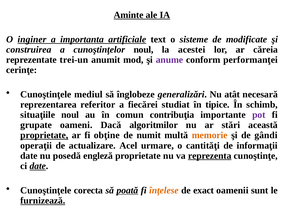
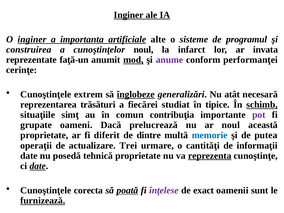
Aminte: Aminte -> Inginer (129, 15)
text: text -> alte (158, 39)
modificate: modificate -> programul (247, 39)
acestei: acestei -> infarct (192, 50)
căreia: căreia -> invata (266, 50)
trei-un: trei-un -> faţă-un (74, 60)
mod underline: none -> present (133, 60)
mediul: mediul -> extrem (88, 94)
înglobeze underline: none -> present (136, 94)
referitor: referitor -> trăsături (98, 105)
schimb underline: none -> present (262, 105)
situaţiile noul: noul -> simţ (70, 115)
algoritmilor: algoritmilor -> prelucrează (154, 125)
ar stări: stări -> noul (231, 125)
proprietate underline: present -> none (44, 135)
obţine: obţine -> diferit (107, 135)
numit: numit -> dintre (149, 135)
memorie colour: orange -> blue (210, 135)
gândi: gândi -> putea (266, 135)
Acel: Acel -> Trei (128, 145)
engleză: engleză -> tehnică (98, 156)
înţelese colour: orange -> purple (164, 190)
